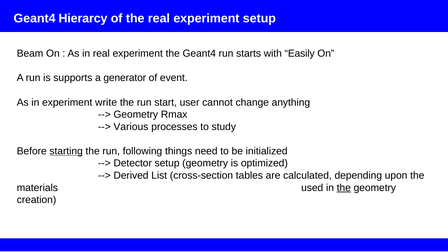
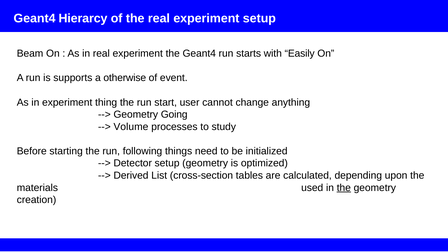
generator: generator -> otherwise (125, 78)
write: write -> thing (106, 102)
Rmax: Rmax -> Going (174, 115)
Various: Various -> Volume (131, 127)
starting underline: present -> none (66, 151)
